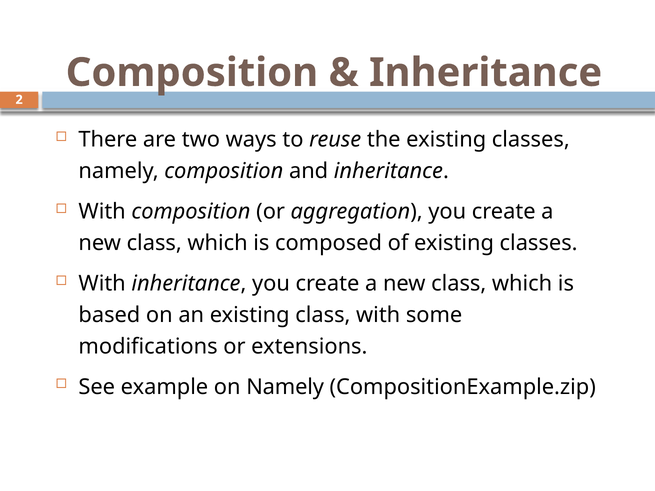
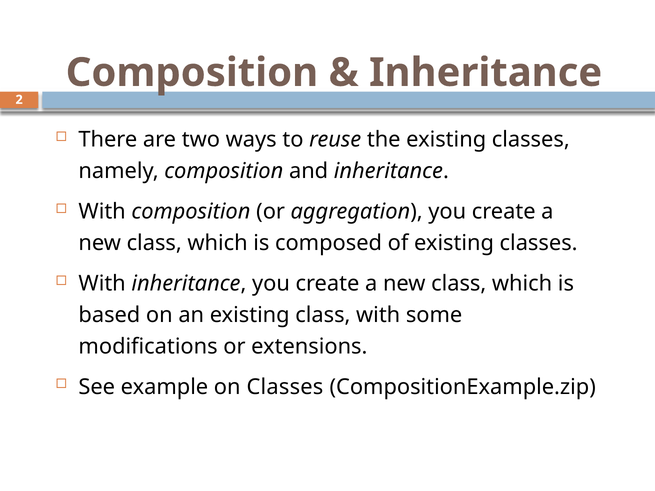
on Namely: Namely -> Classes (285, 387)
